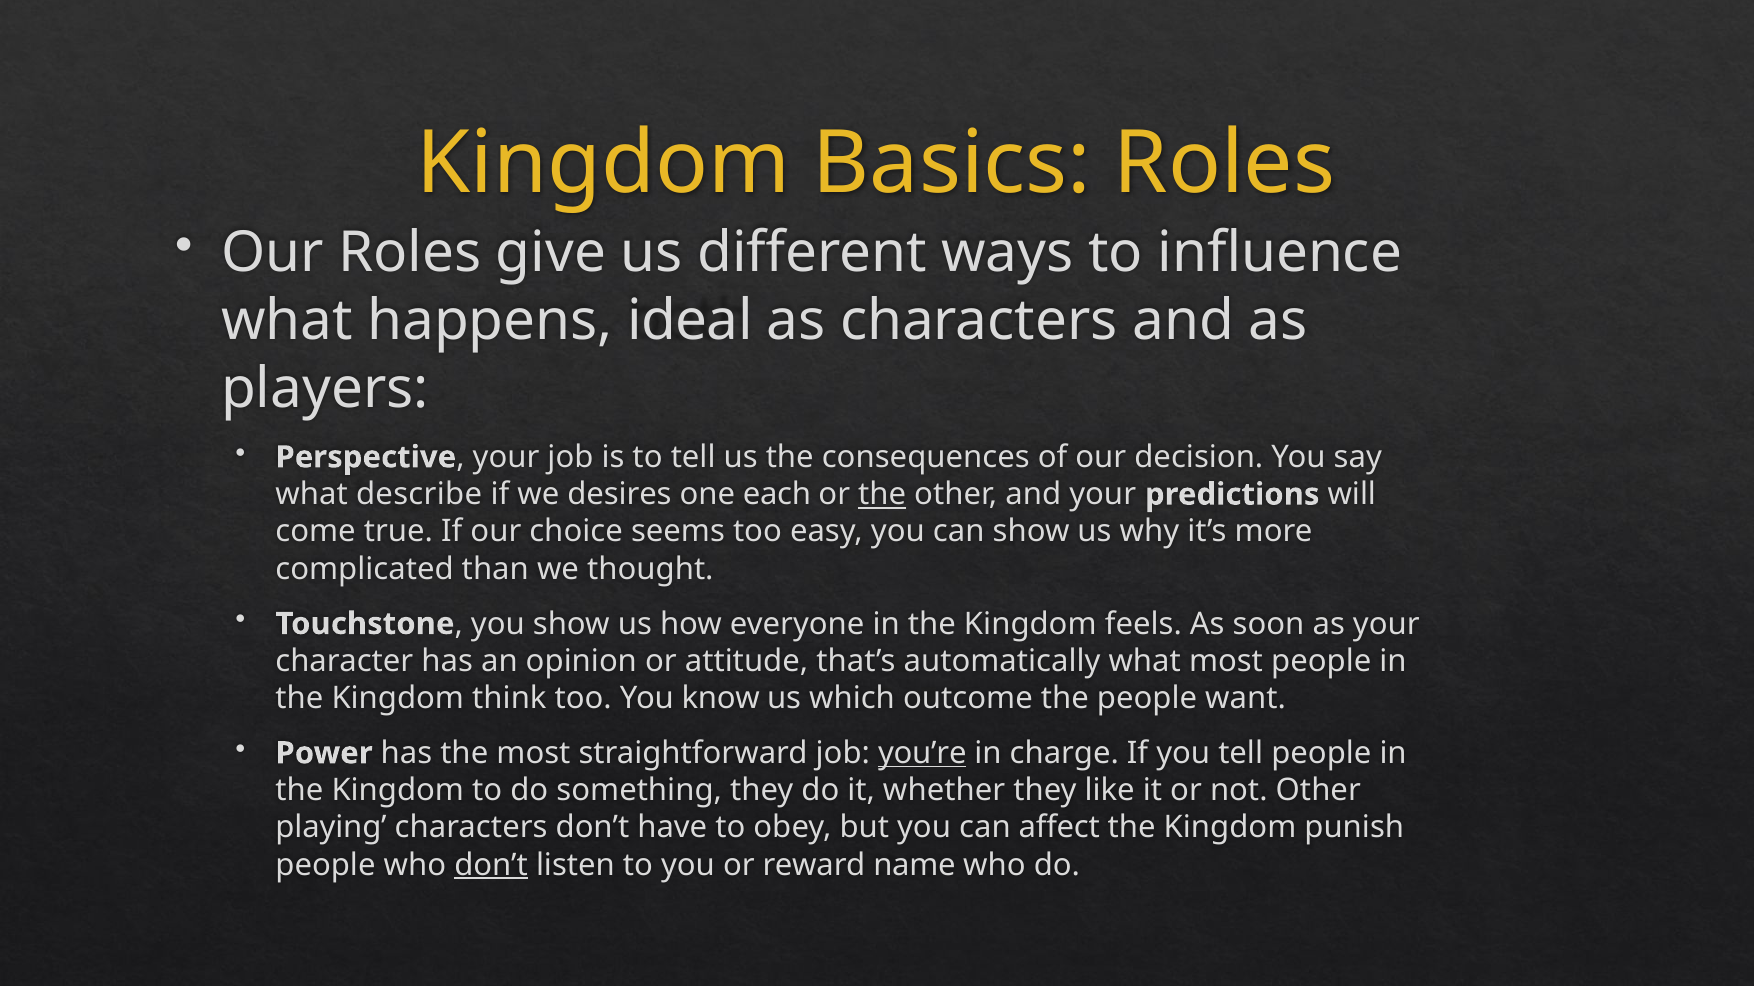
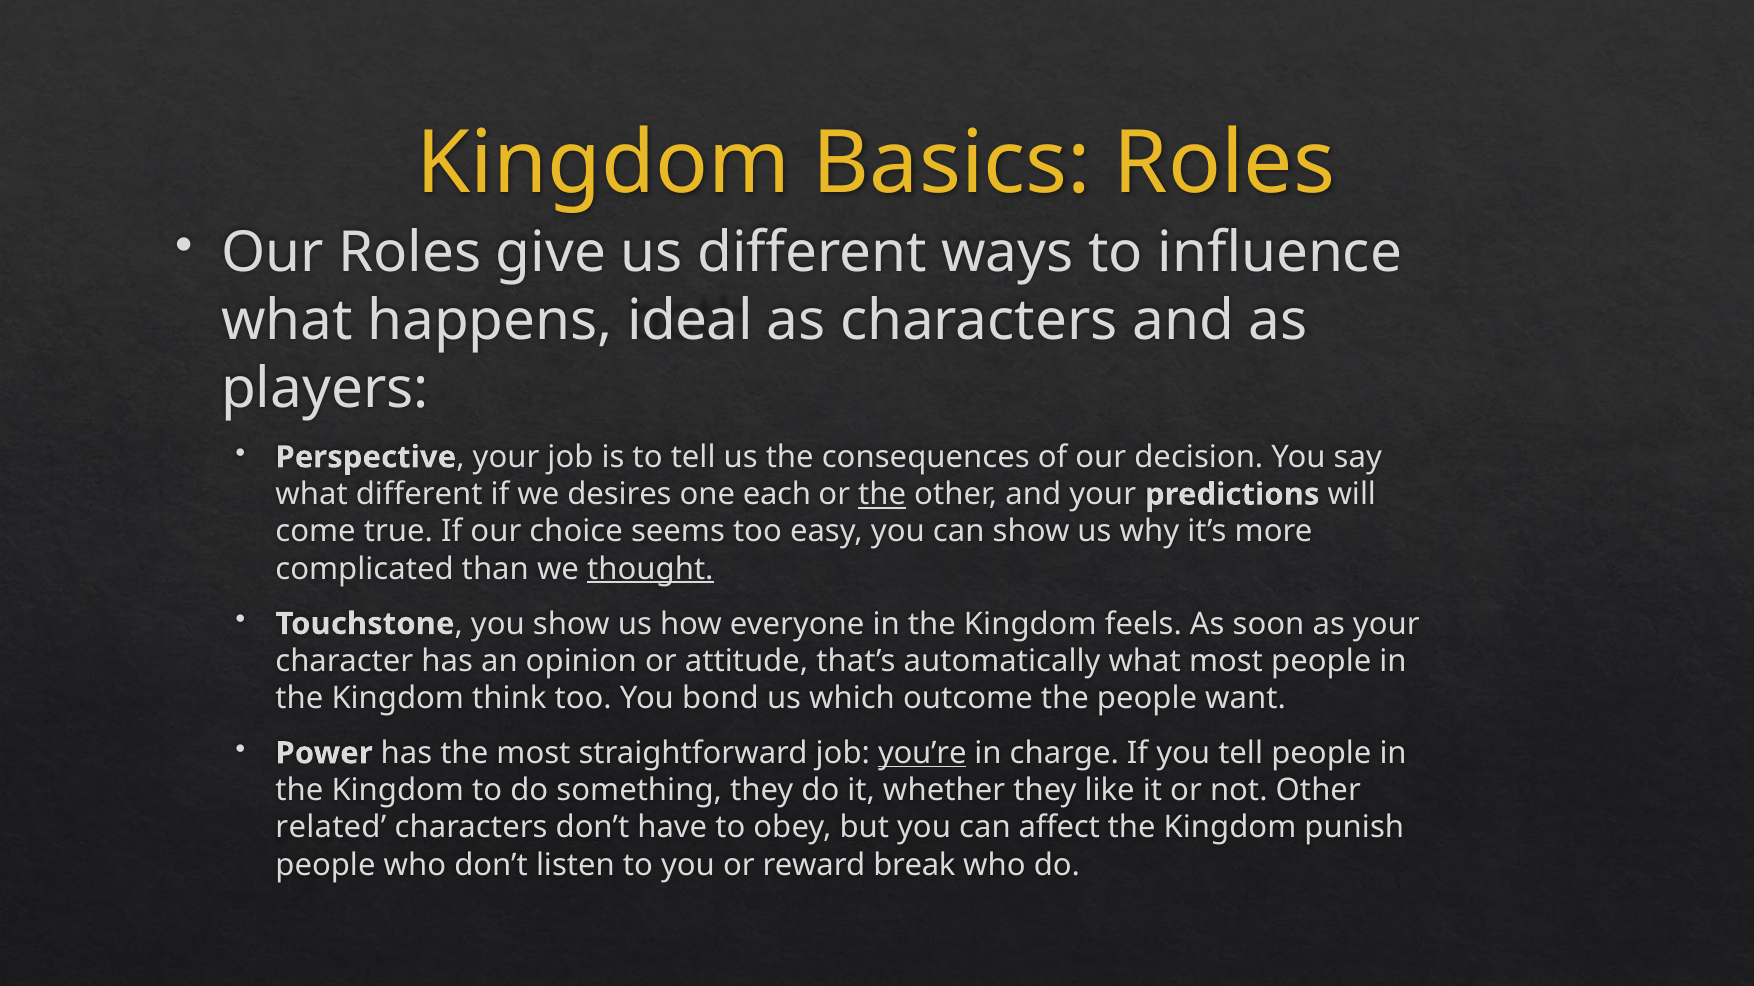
what describe: describe -> different (419, 495)
thought underline: none -> present (650, 569)
know: know -> bond (720, 699)
playing: playing -> related (331, 828)
don’t underline: present -> none (491, 865)
name: name -> break (914, 865)
